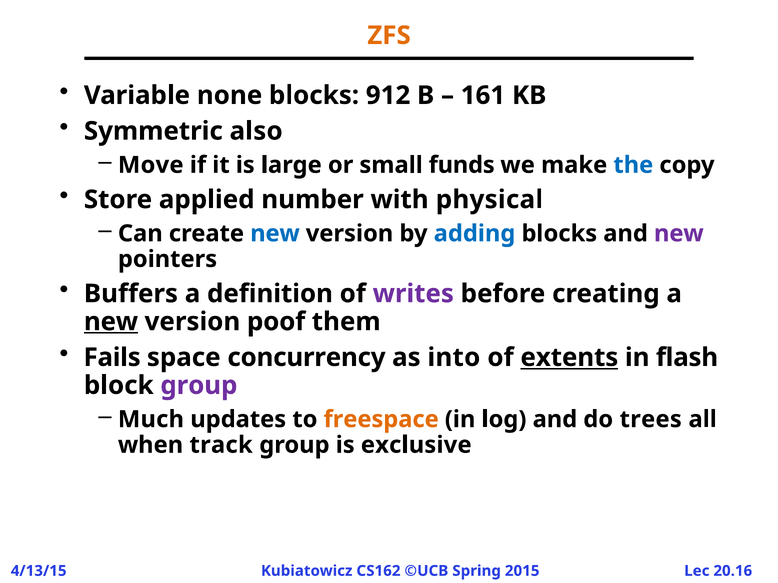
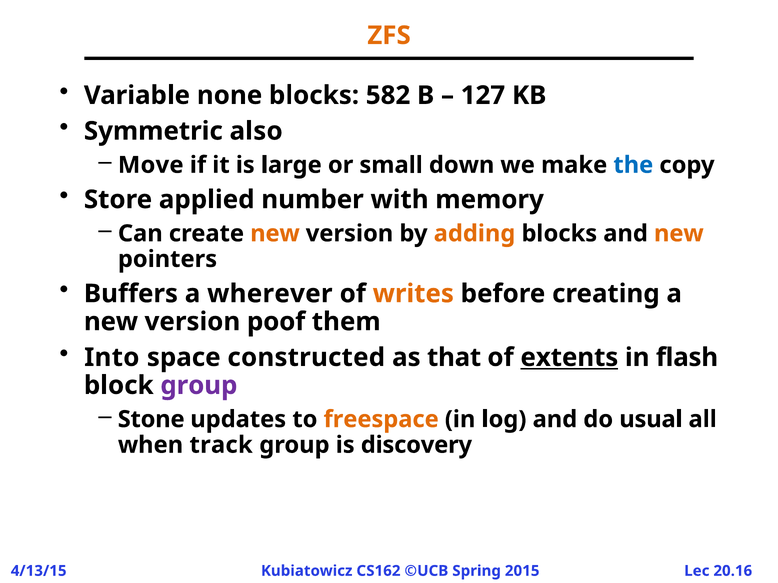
912: 912 -> 582 (388, 95)
161: 161 -> 127 (483, 95)
funds: funds -> down (462, 165)
physical: physical -> memory (490, 200)
new colour: blue -> orange (275, 234)
adding colour: blue -> orange (475, 234)
new colour: purple -> orange (679, 234)
definition: definition -> wherever (270, 294)
writes colour: purple -> orange (413, 294)
new underline: present -> none (111, 322)
Fails: Fails -> Into (112, 358)
concurrency: concurrency -> constructed (306, 358)
into: into -> that (454, 358)
Much: Much -> Stone (151, 420)
trees: trees -> usual (651, 420)
exclusive: exclusive -> discovery (416, 445)
